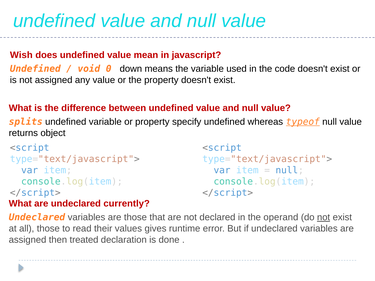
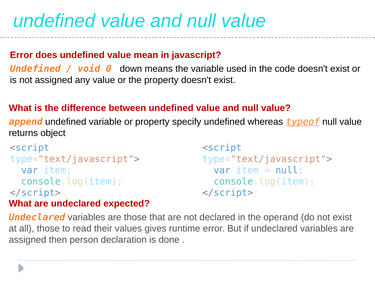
Wish: Wish -> Error (21, 55)
splits: splits -> append (26, 122)
currently: currently -> expected (127, 204)
not underline: present -> none (324, 218)
treated: treated -> person (84, 240)
